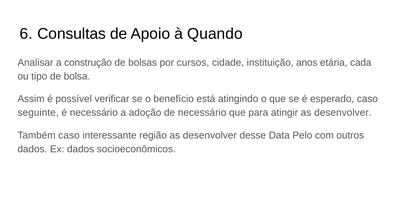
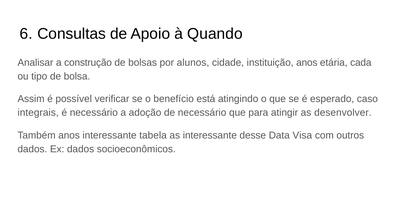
cursos: cursos -> alunos (193, 62)
seguinte: seguinte -> integrais (38, 112)
Também caso: caso -> anos (69, 135)
região: região -> tabela (153, 135)
desenvolver: desenvolver -> interessante (210, 135)
Pelo: Pelo -> Visa (302, 135)
